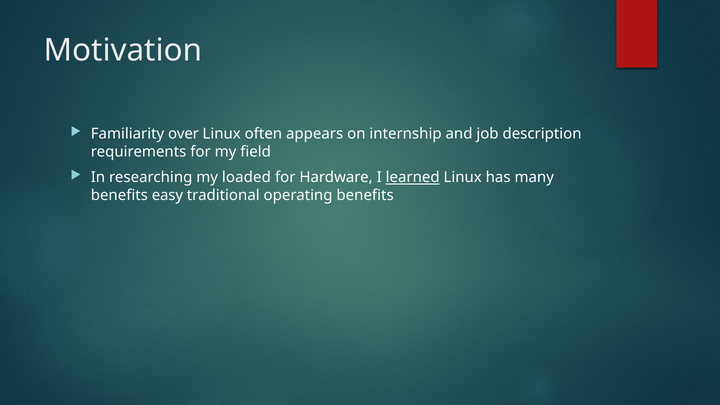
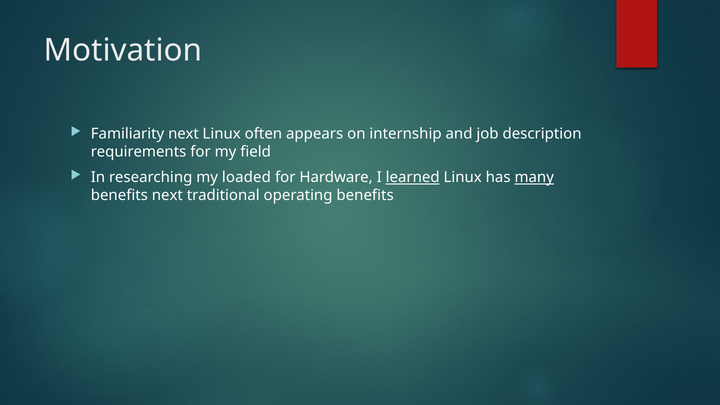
Familiarity over: over -> next (183, 134)
many underline: none -> present (534, 178)
benefits easy: easy -> next (167, 196)
